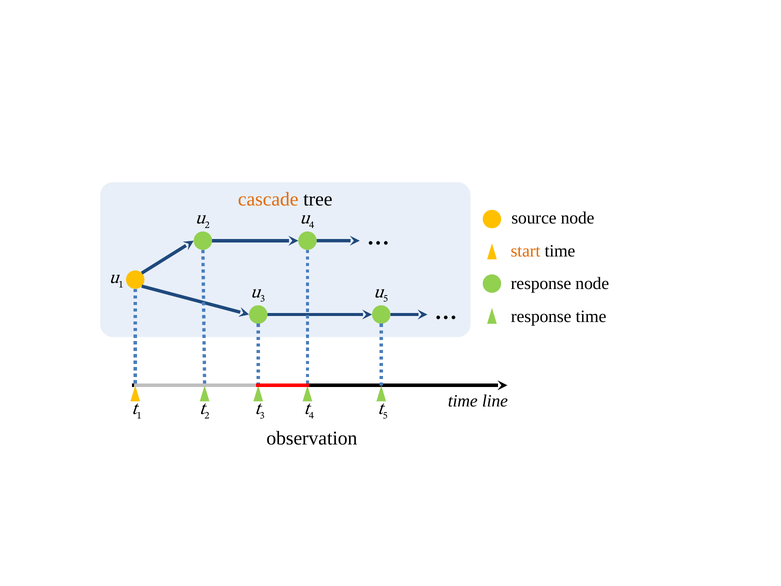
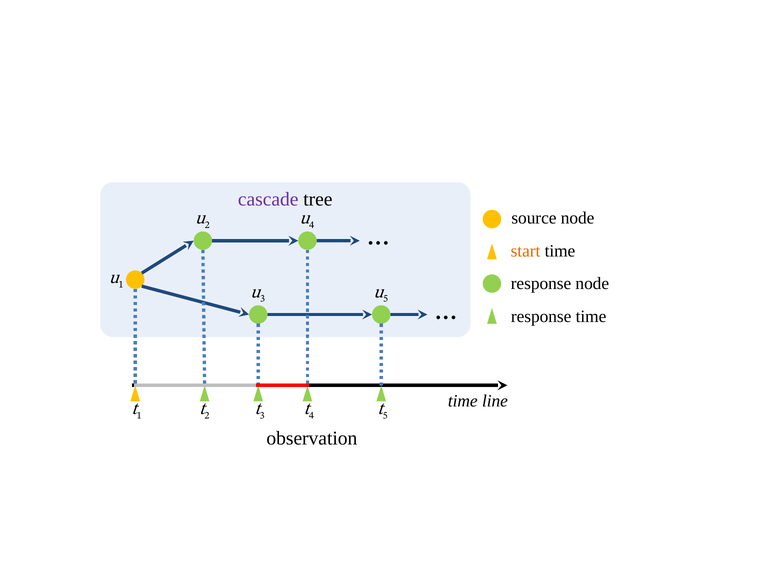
cascade colour: orange -> purple (268, 199)
